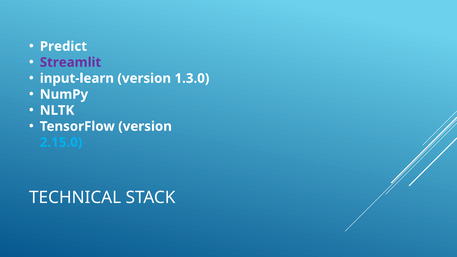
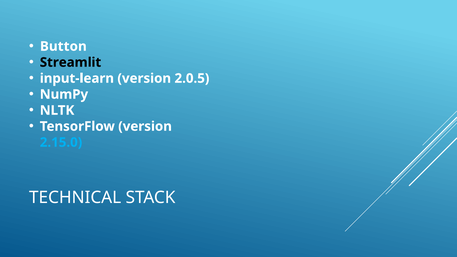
Predict: Predict -> Button (63, 46)
Streamlit colour: purple -> black (70, 62)
1.3.0: 1.3.0 -> 2.0.5 (192, 78)
